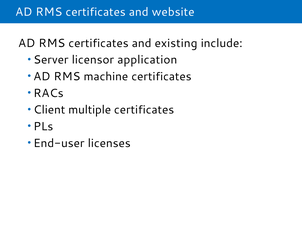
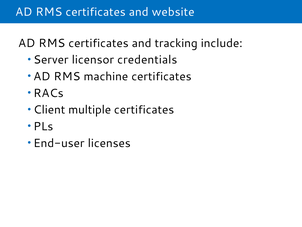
existing: existing -> tracking (176, 43)
application: application -> credentials (147, 60)
